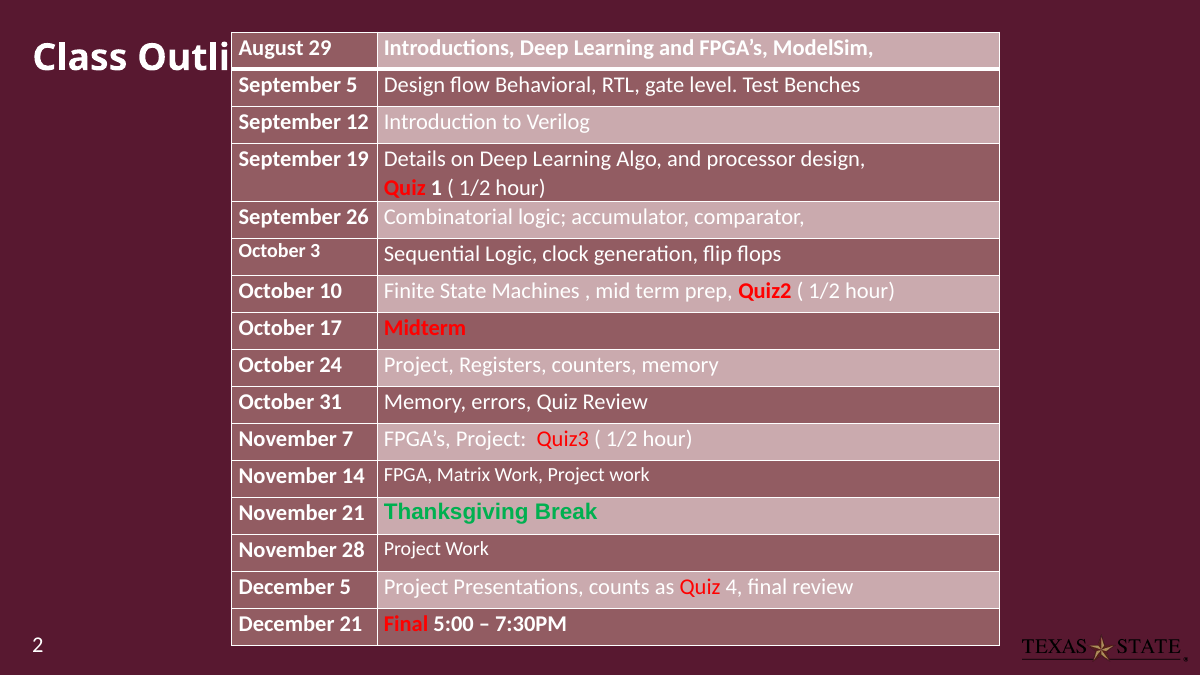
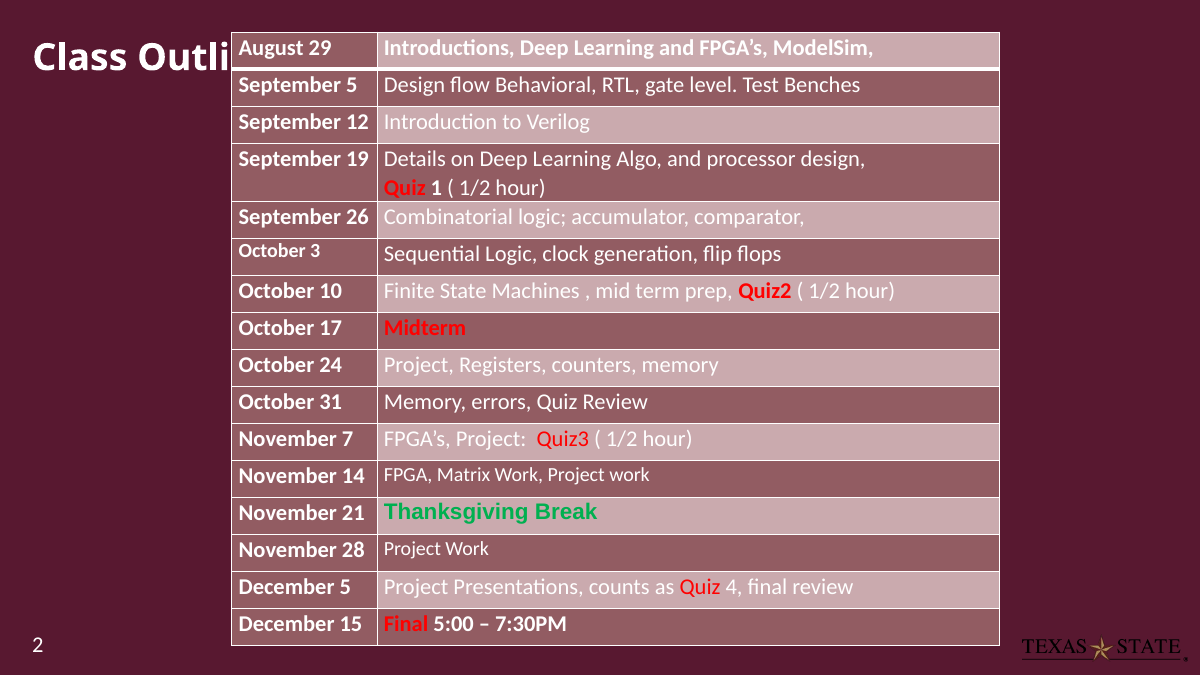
December 21: 21 -> 15 (351, 624)
